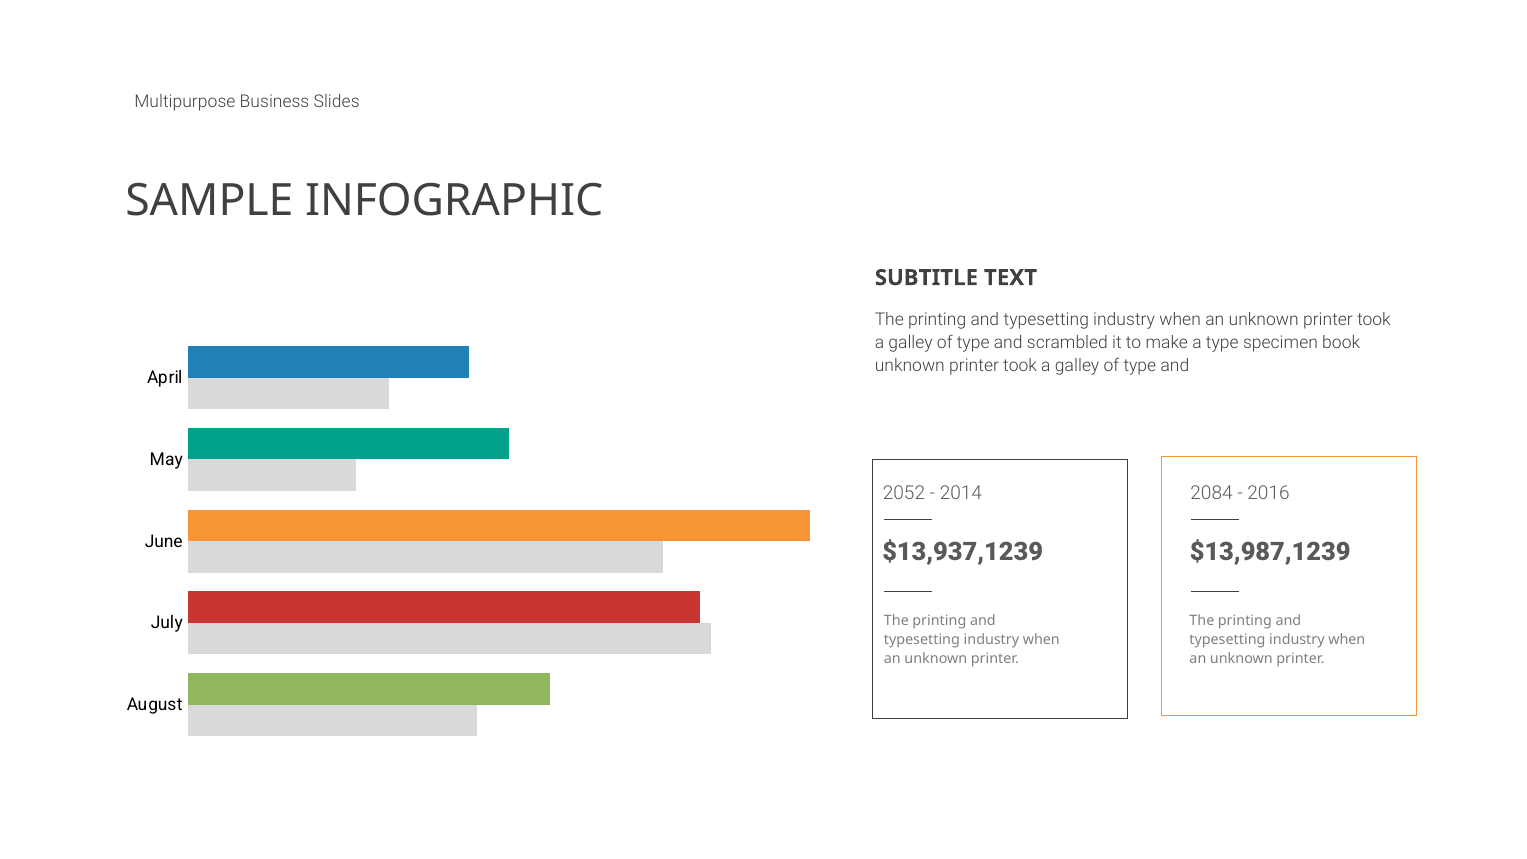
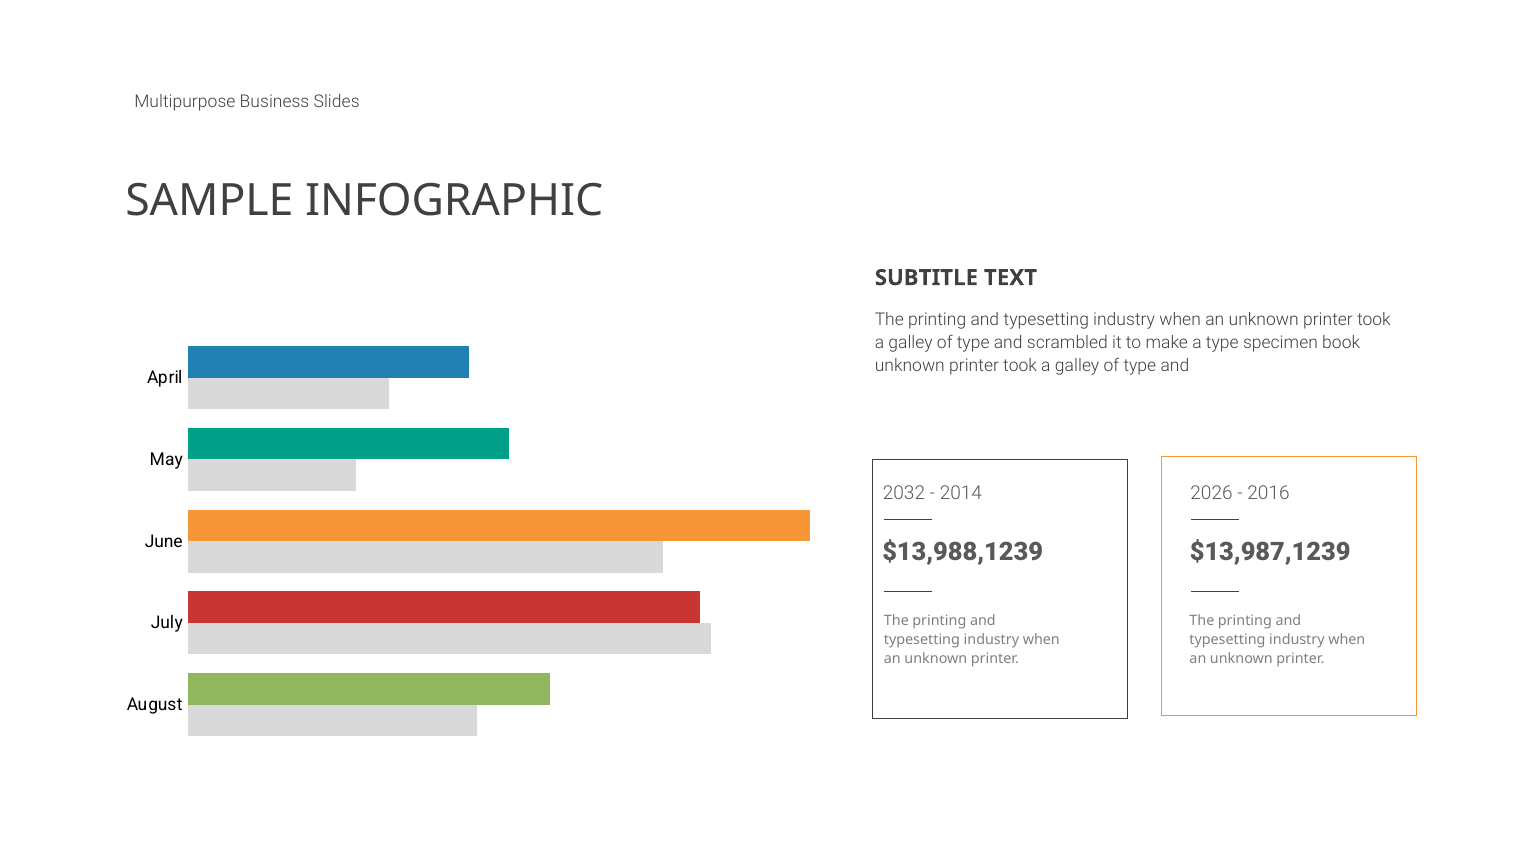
2052: 2052 -> 2032 (904, 493)
2084: 2084 -> 2026 (1212, 493)
$13,937,1239: $13,937,1239 -> $13,988,1239 (963, 552)
